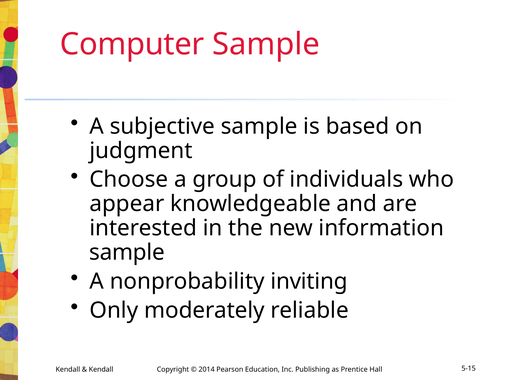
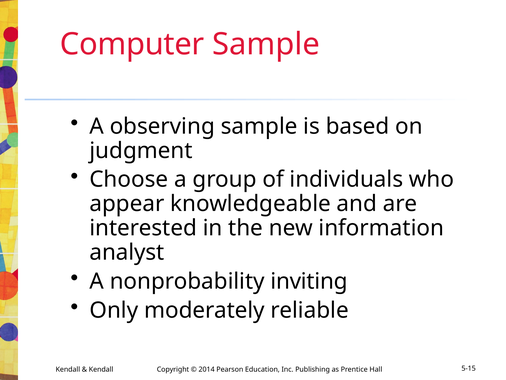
subjective: subjective -> observing (162, 126)
sample: sample -> analyst (127, 252)
